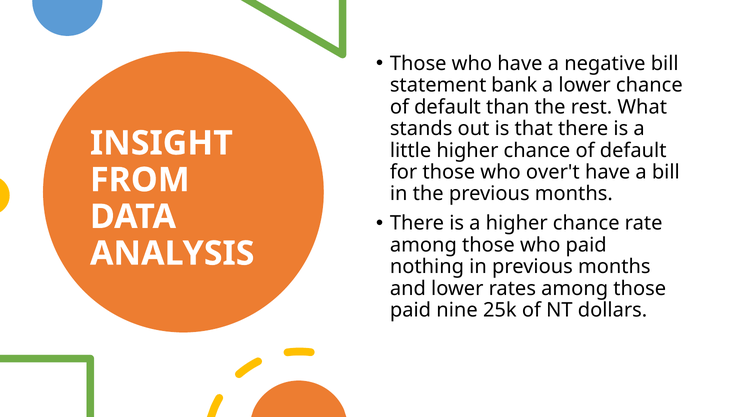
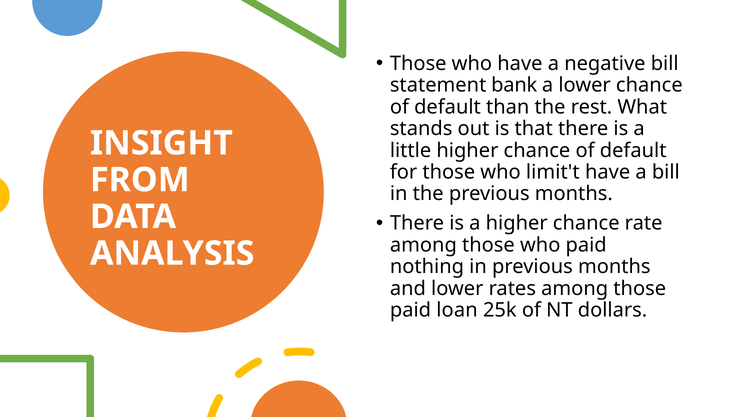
over't: over't -> limit't (553, 172)
nine: nine -> loan (457, 310)
